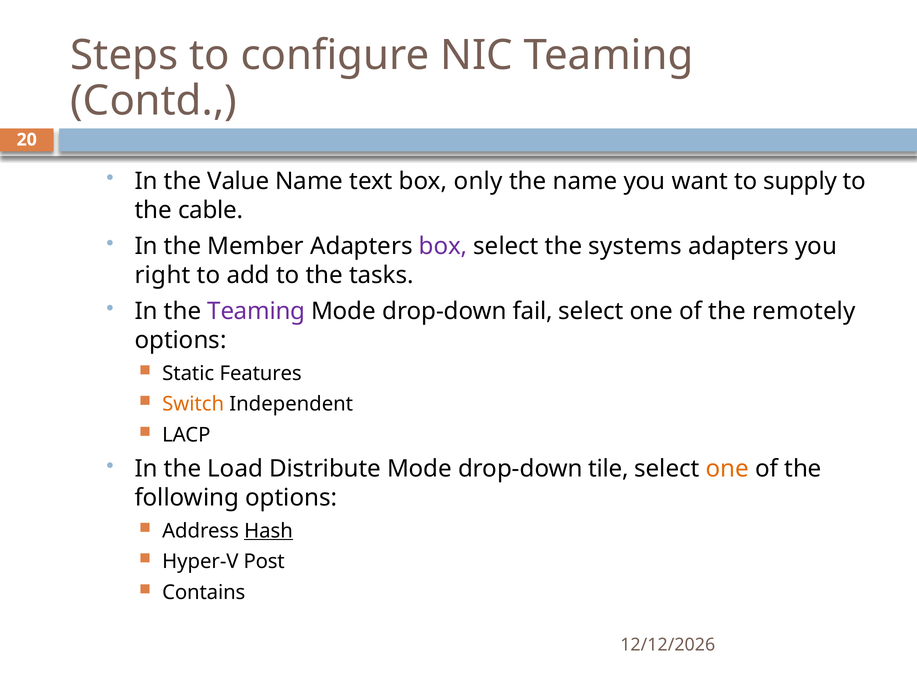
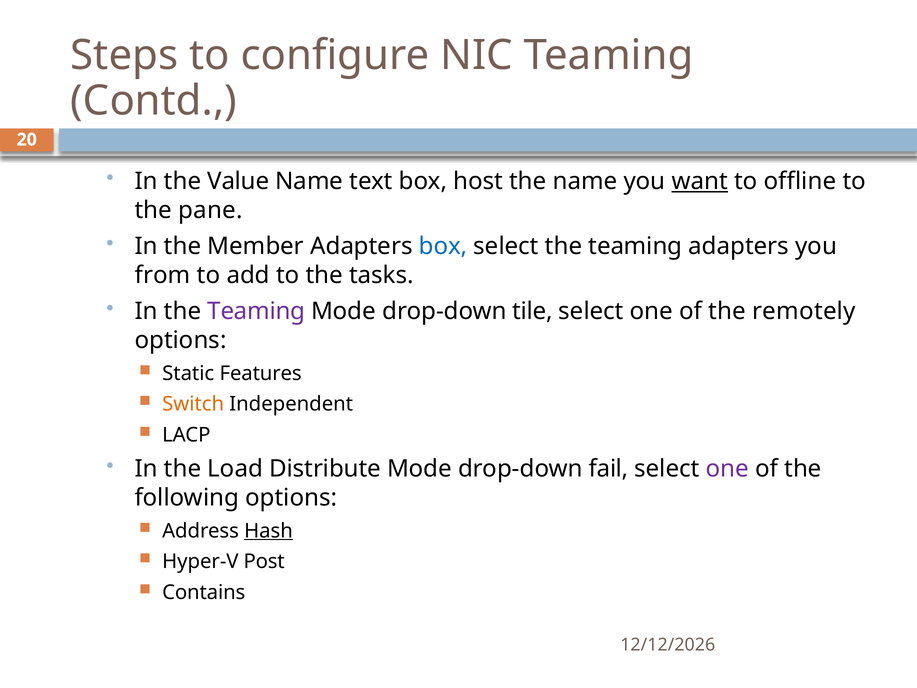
only: only -> host (478, 181)
want underline: none -> present (700, 181)
supply: supply -> offline (800, 181)
cable: cable -> pane (210, 210)
box colour: purple -> blue (443, 246)
select the systems: systems -> teaming (635, 246)
right: right -> from (163, 275)
fail: fail -> tile (533, 311)
tile: tile -> fail (609, 469)
one colour: orange -> purple (727, 469)
